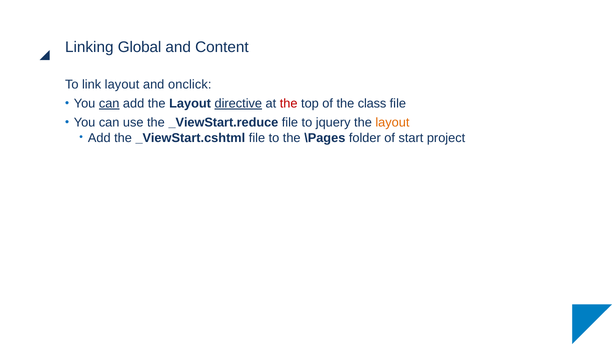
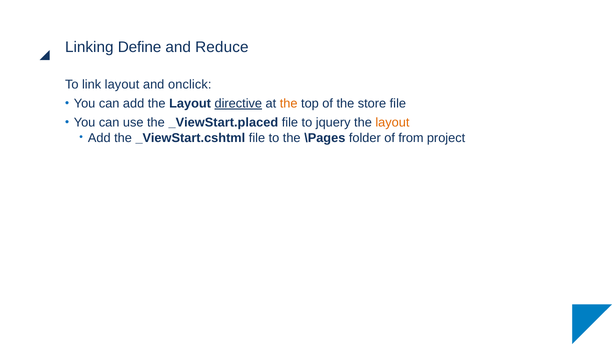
Global: Global -> Define (140, 47)
Content: Content -> Reduce (222, 47)
can underline: present -> none (109, 104)
the colour: red -> orange (289, 104)
class: class -> store (372, 104)
_ViewStart.reduce: _ViewStart.reduce -> _ViewStart.placed (223, 123)
start: start -> from (411, 138)
